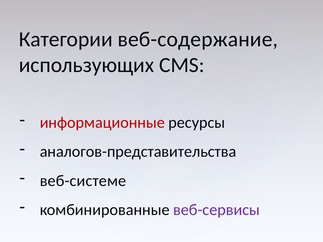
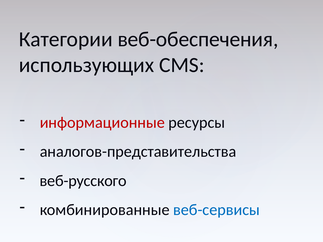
веб-содержание: веб-содержание -> веб-обеспечения (198, 39)
веб-системе: веб-системе -> веб-русского (83, 181)
веб-сервисы colour: purple -> blue (217, 210)
